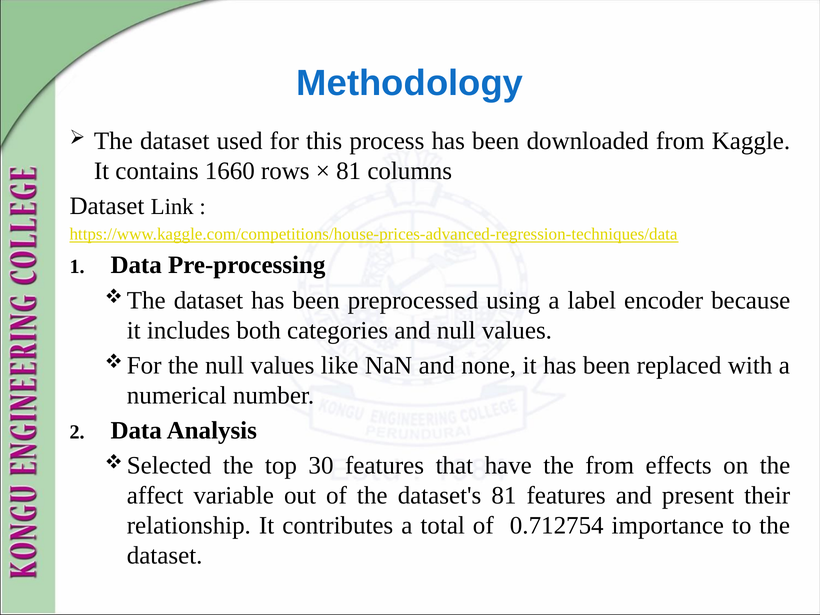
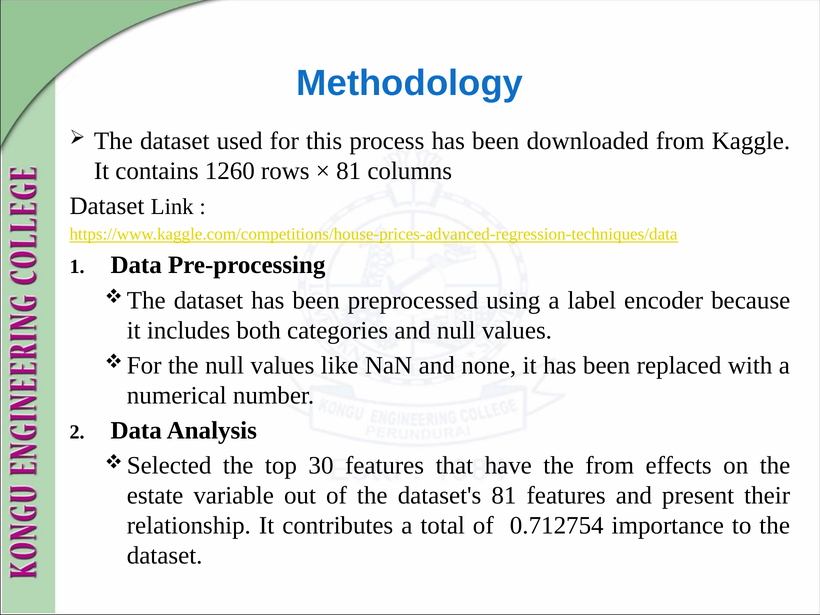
1660: 1660 -> 1260 (230, 171)
affect: affect -> estate (155, 496)
